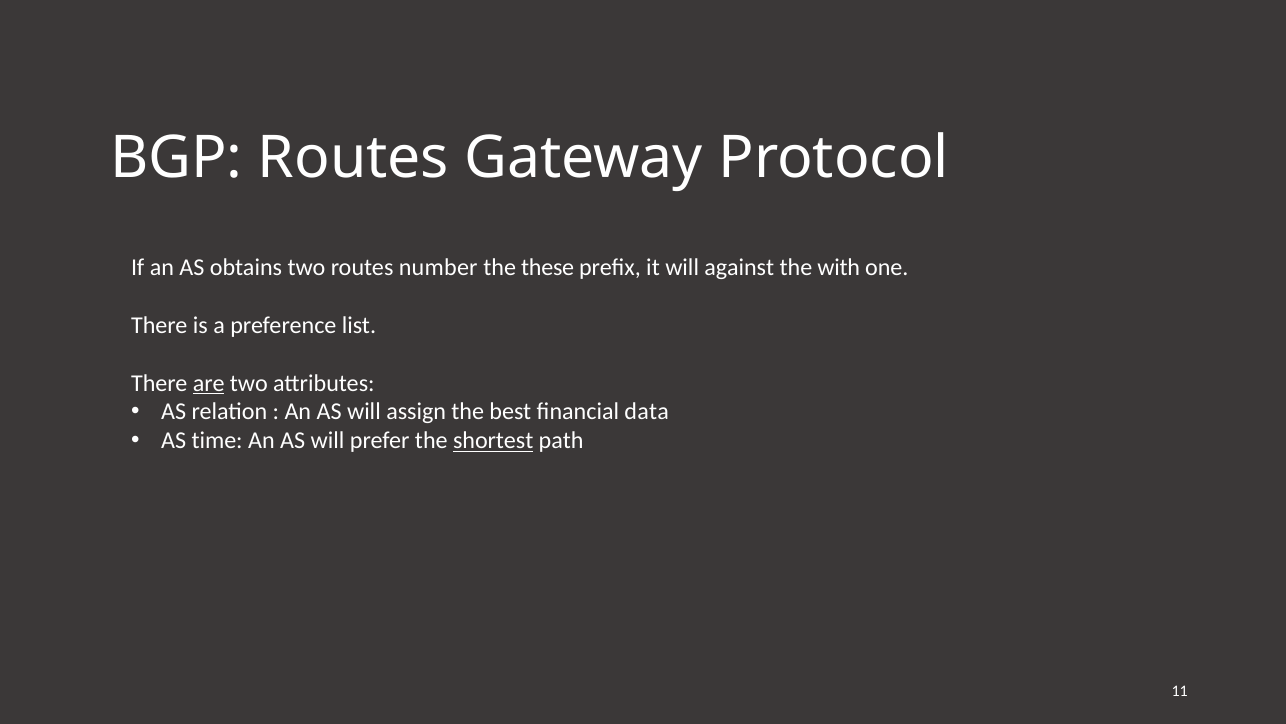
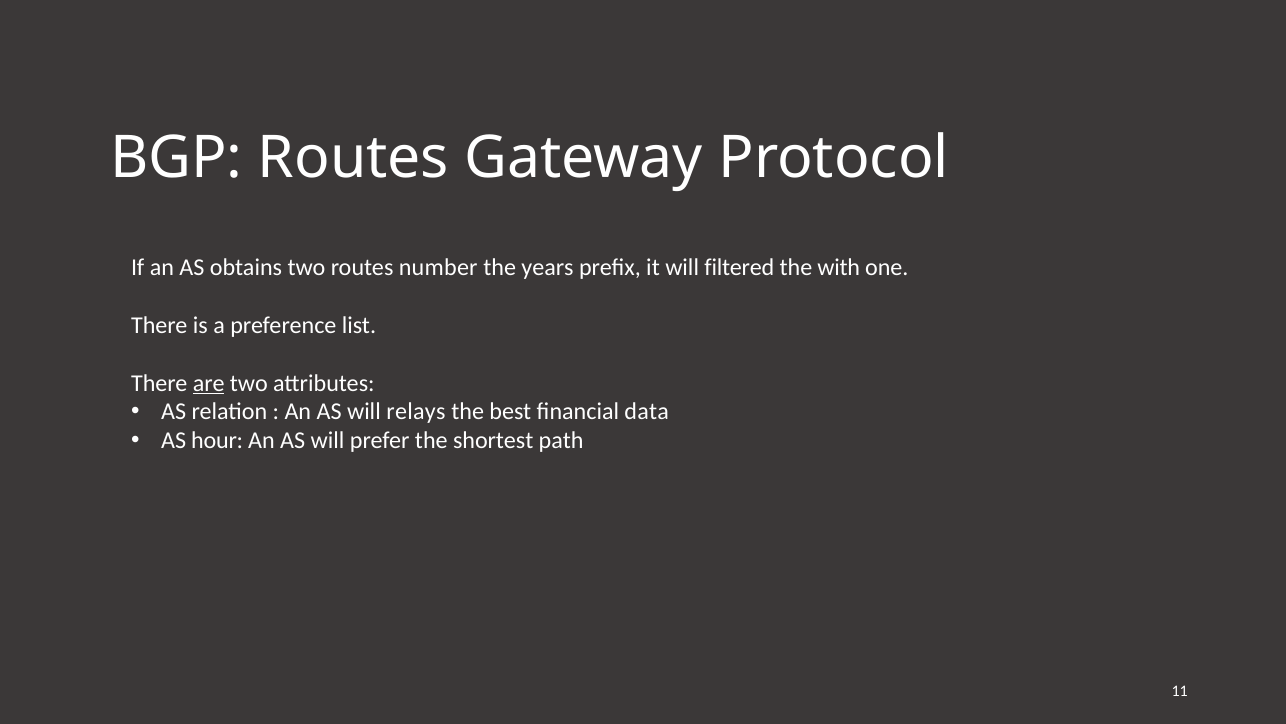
these: these -> years (548, 267)
against: against -> filtered (739, 267)
assign: assign -> relays (416, 412)
time: time -> hour (217, 441)
shortest underline: present -> none (493, 441)
